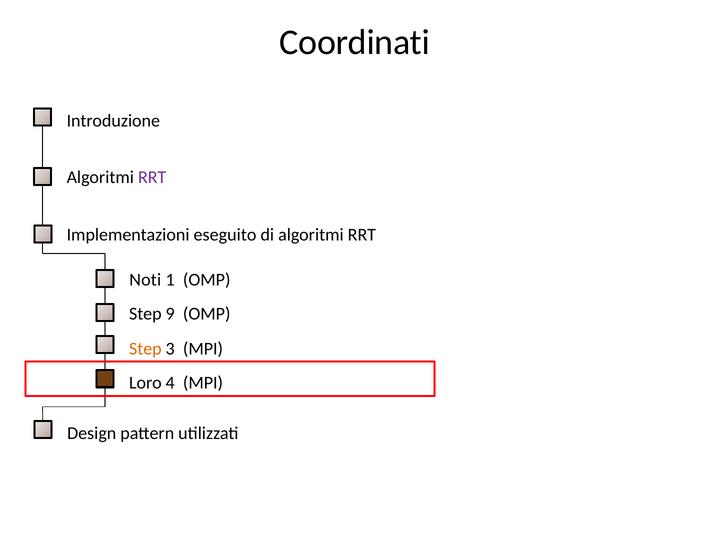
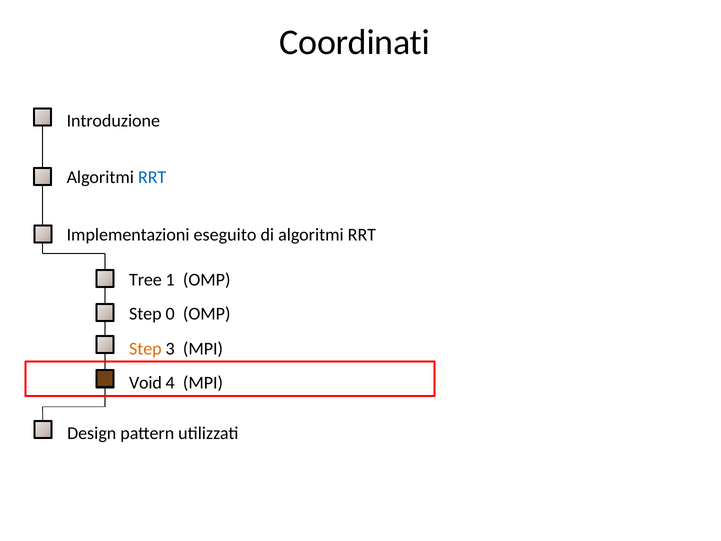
RRT colour: purple -> blue (152, 177)
Noti: Noti -> Tree (145, 280)
9: 9 -> 0 (170, 314)
Loro: Loro -> Void (145, 382)
